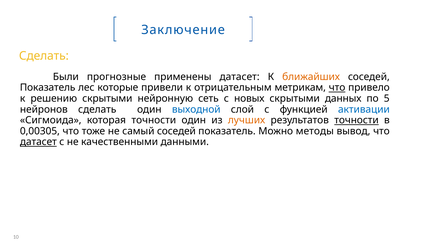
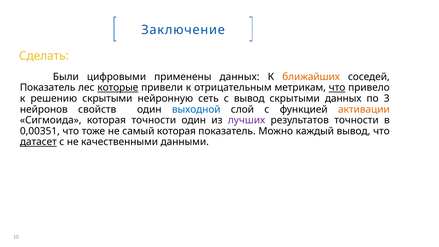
прогнозные: прогнозные -> цифровыми (117, 77)
применены датасет: датасет -> данных (240, 77)
которые underline: none -> present (118, 88)
с новых: новых -> вывод (249, 99)
5: 5 -> 3 (387, 99)
нейронов сделать: сделать -> свойств (97, 109)
активации colour: blue -> orange (364, 109)
лучших colour: orange -> purple (247, 120)
точности underline: present -> none (356, 120)
0,00305: 0,00305 -> 0,00351 (40, 131)
самый соседей: соседей -> которая (176, 131)
методы: методы -> каждый (315, 131)
